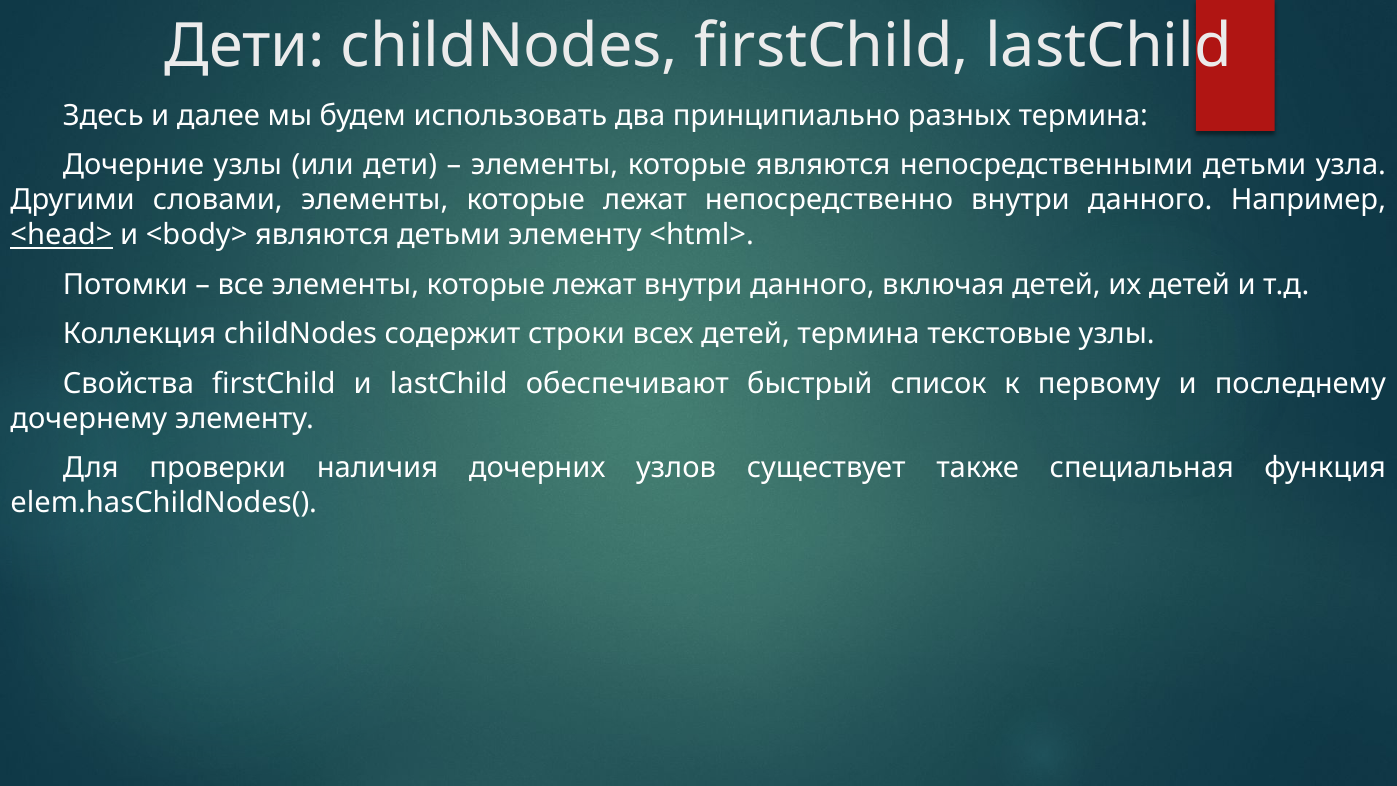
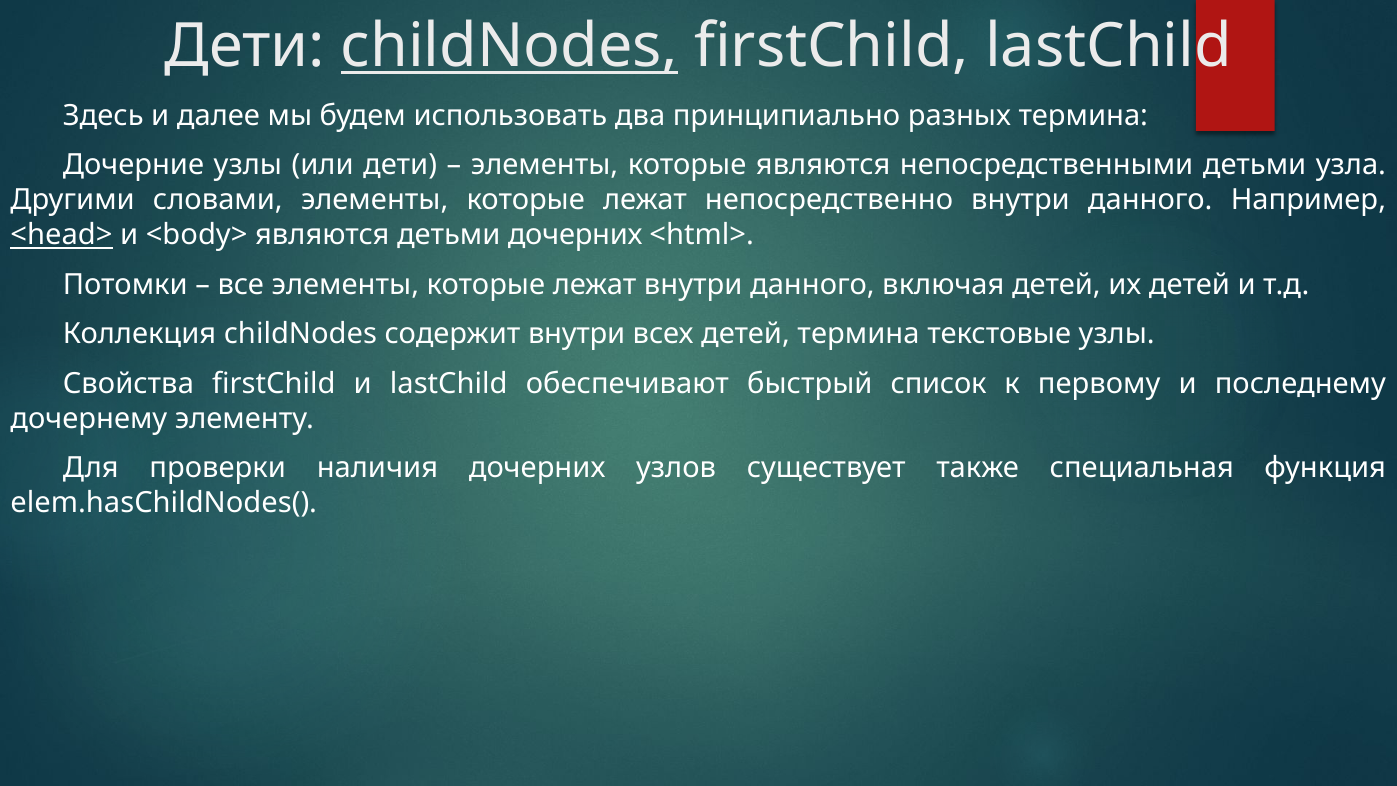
childNodes underline: none -> present (510, 46)
детьми элементу: элементу -> дочерних (575, 235)
содержит строки: строки -> внутри (577, 334)
